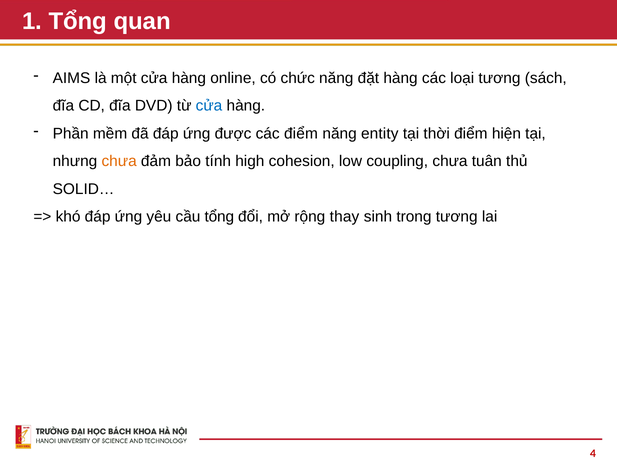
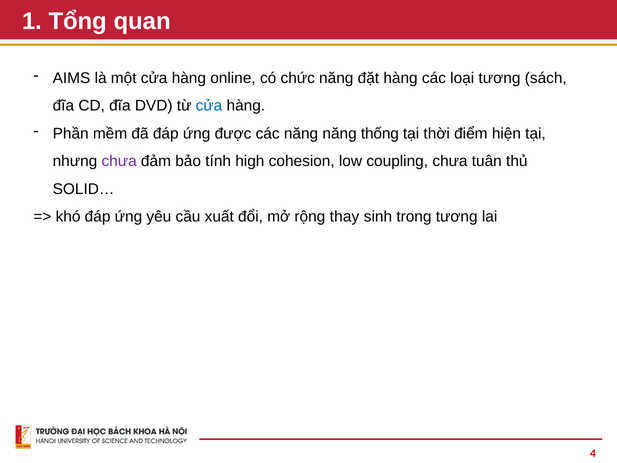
các điểm: điểm -> năng (301, 133)
entity: entity -> thống (380, 133)
chưa colour: orange -> purple (119, 161)
cầu tổng: tổng -> xuất (219, 217)
